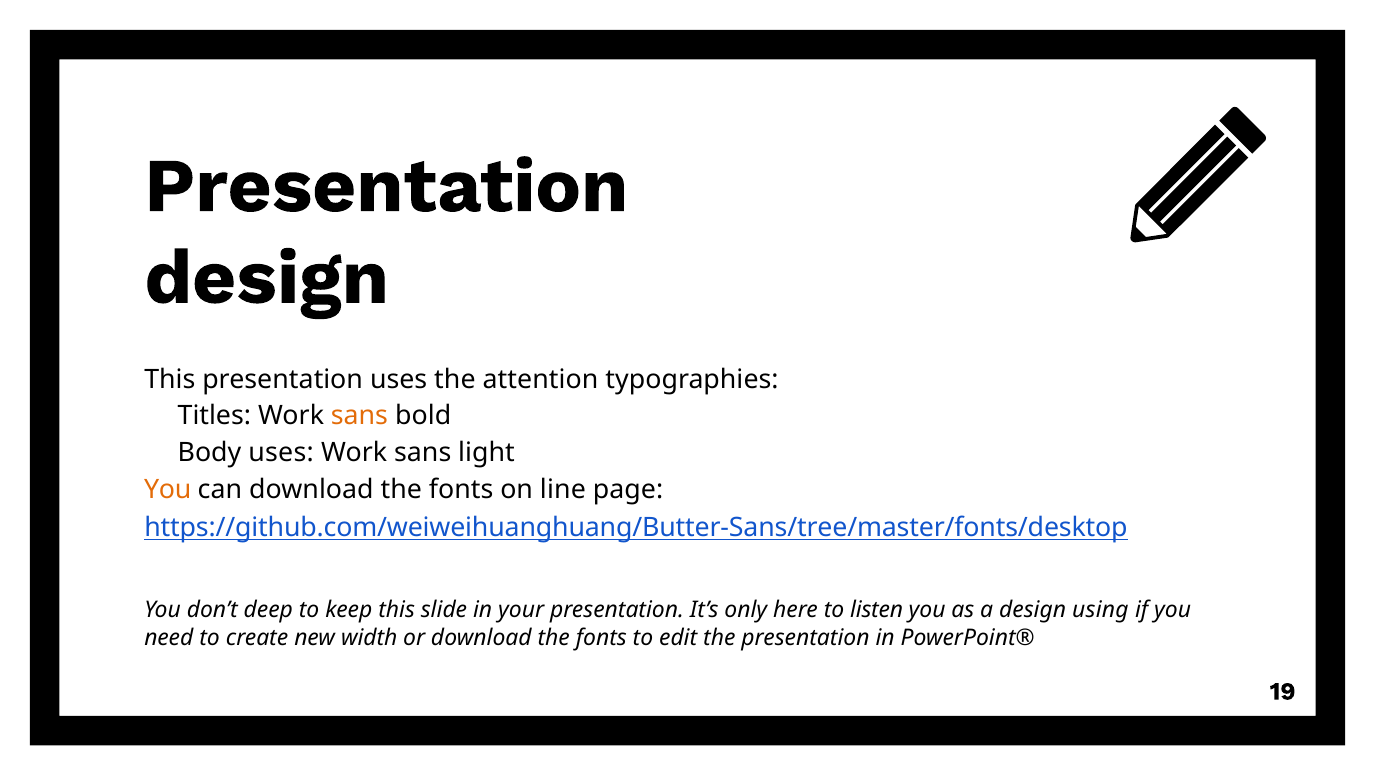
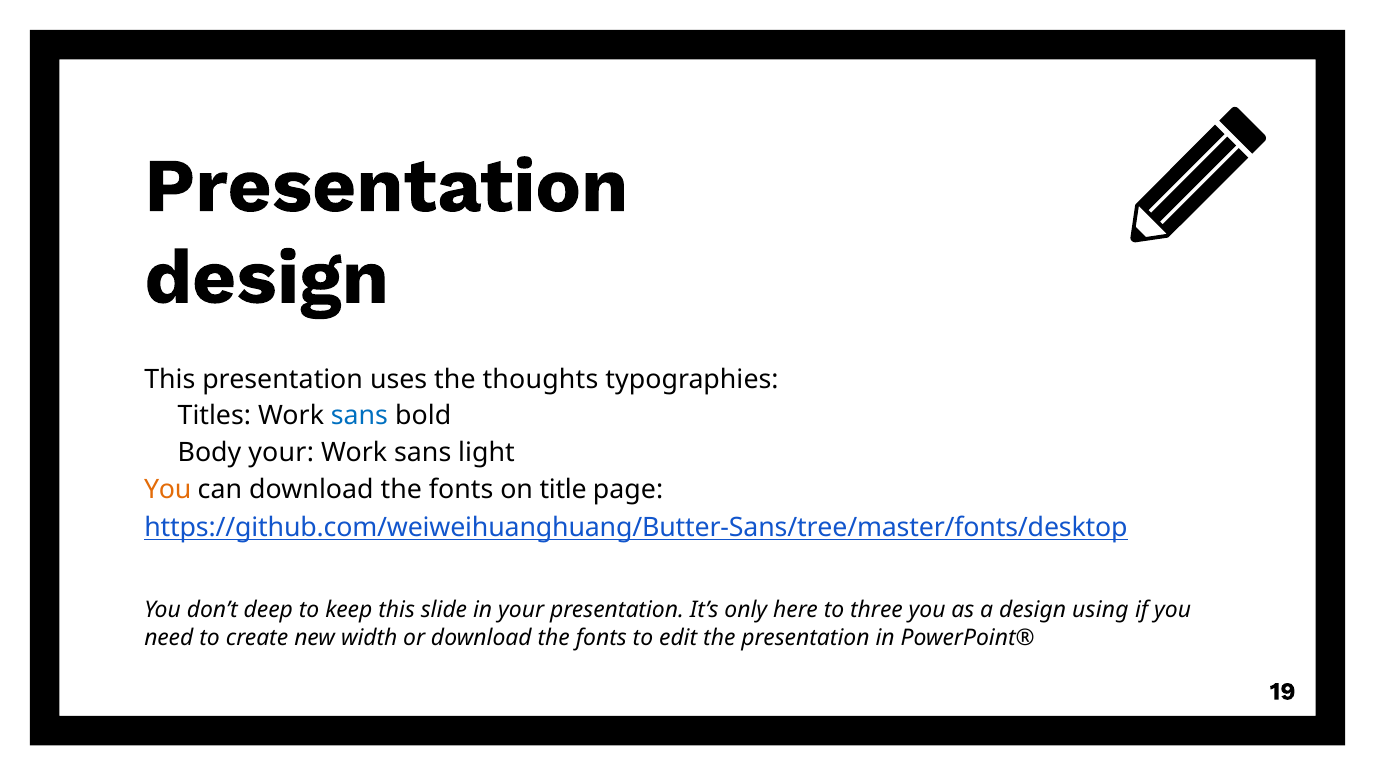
attention: attention -> thoughts (540, 379)
sans colour: orange -> blue (359, 416)
Body uses: uses -> your (281, 453)
line: line -> title (563, 490)
listen: listen -> three (877, 611)
